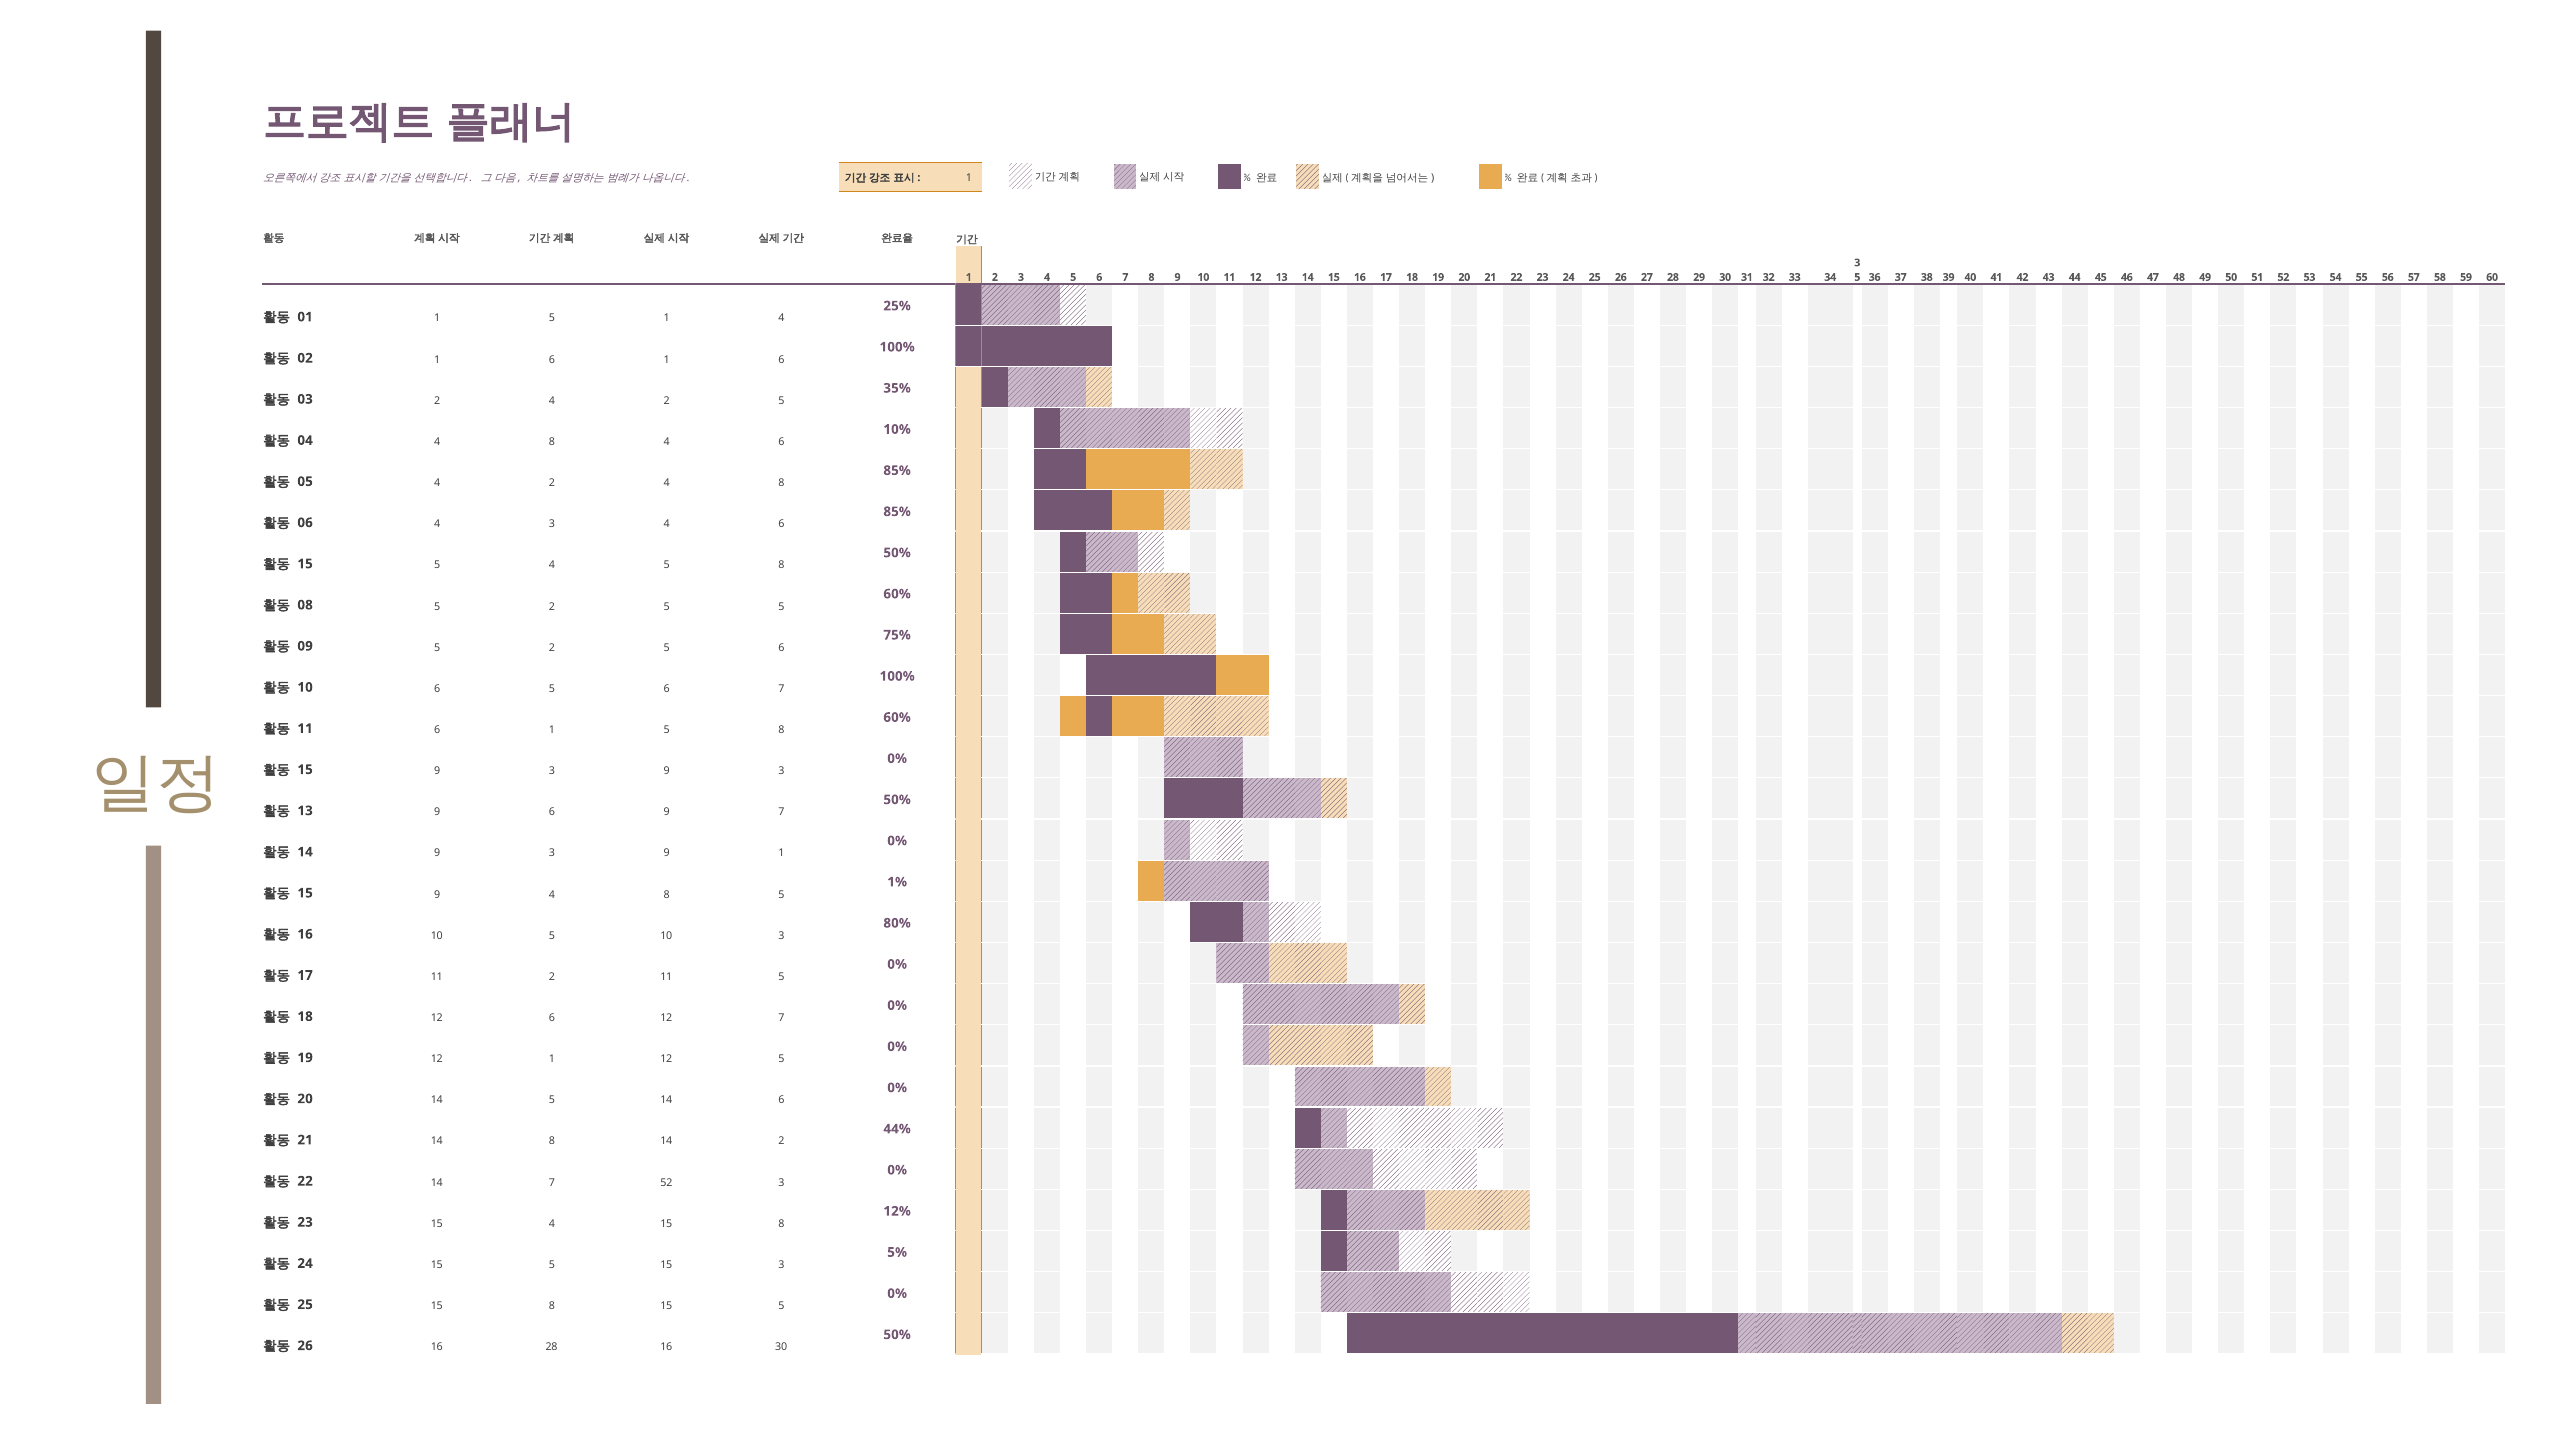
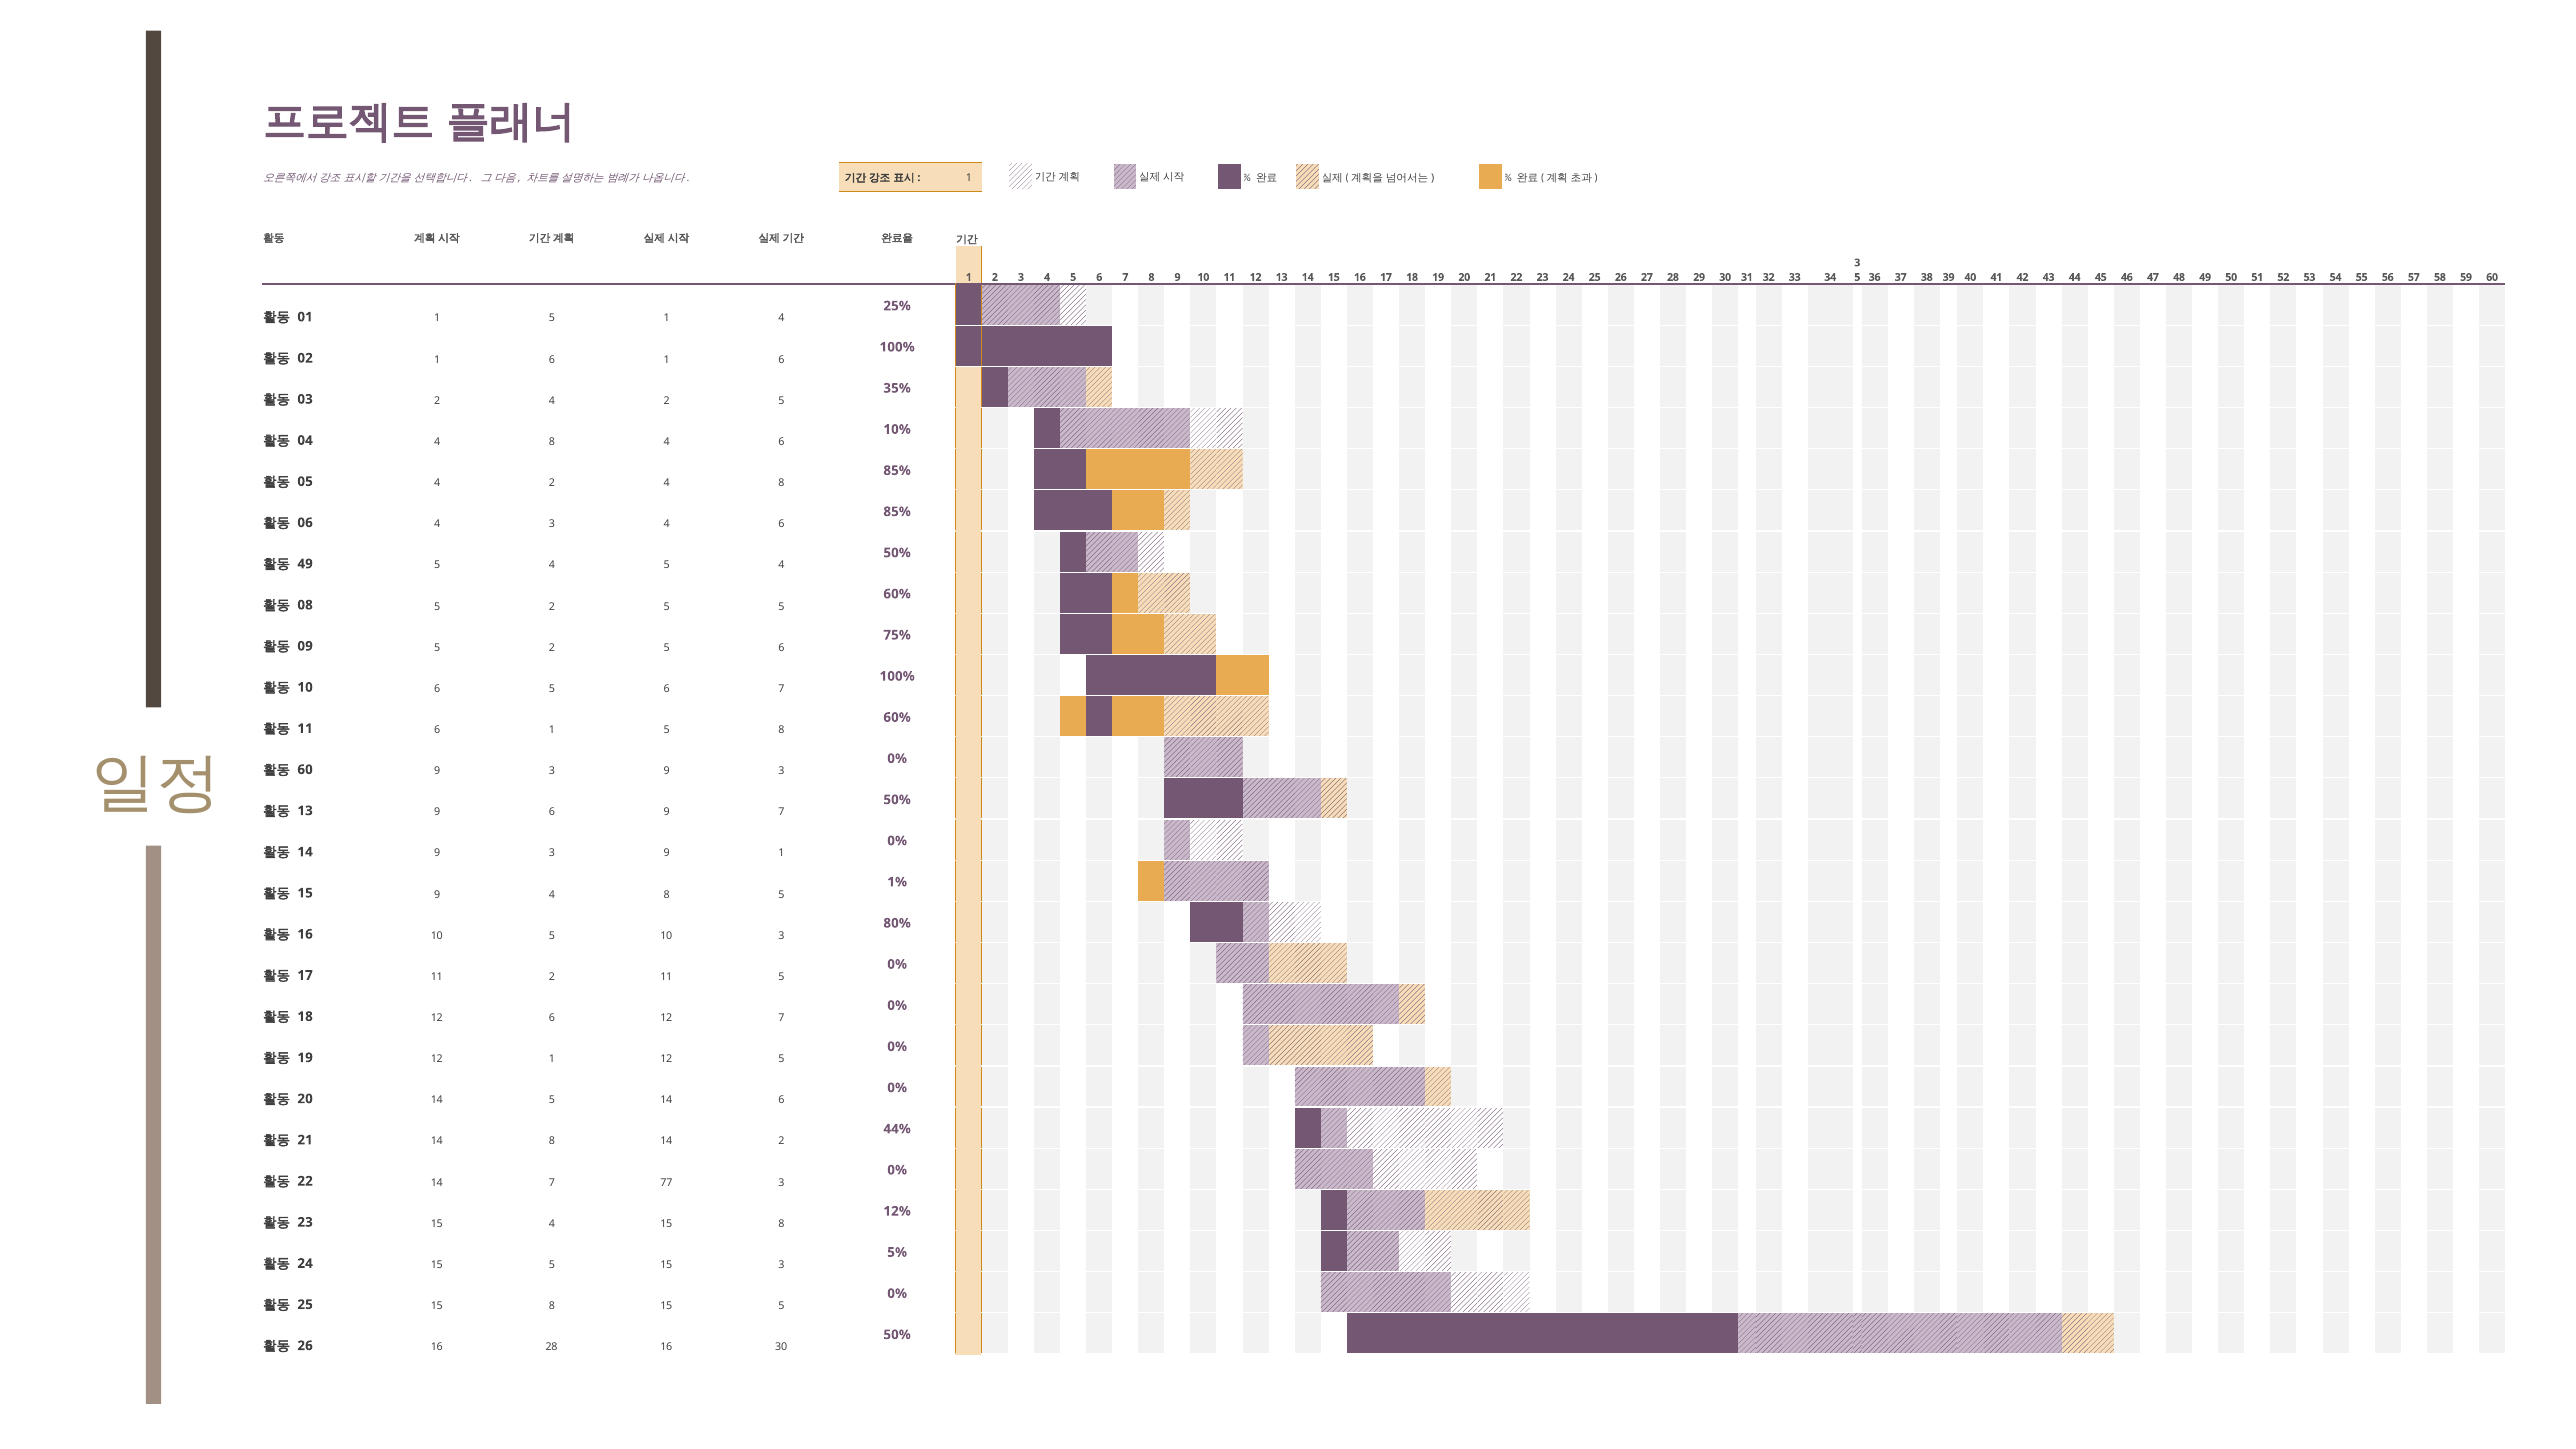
15: 15 -> 49 (305, 564)
4 5 8: 8 -> 4 (781, 565)
15: 15 -> 60 (305, 770)
7 52: 52 -> 77 (666, 1183)
